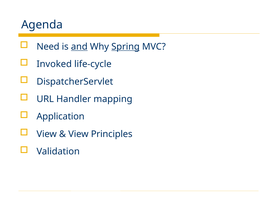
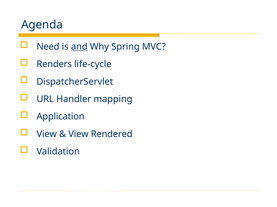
Spring underline: present -> none (125, 47)
Invoked: Invoked -> Renders (54, 64)
Principles: Principles -> Rendered (112, 134)
